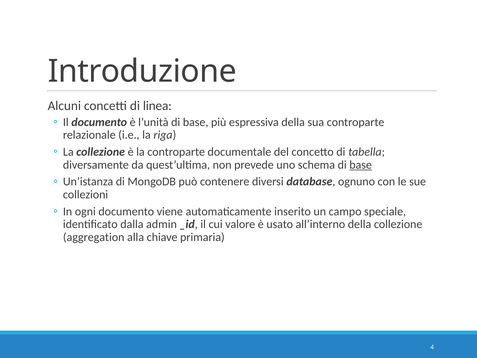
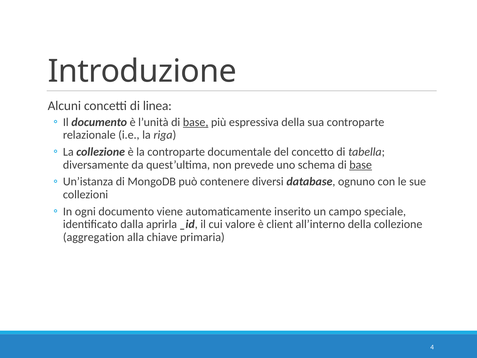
base underline: none -> present (196, 122)
admin: admin -> aprirla (162, 224)
usato: usato -> client (280, 224)
